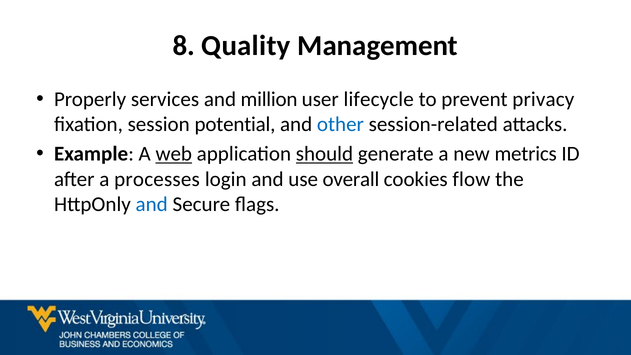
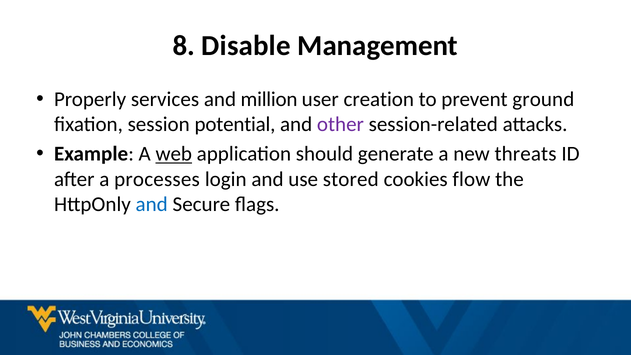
Quality: Quality -> Disable (246, 46)
lifecycle: lifecycle -> creation (379, 99)
privacy: privacy -> ground (543, 99)
other colour: blue -> purple (340, 125)
should underline: present -> none (324, 154)
metrics: metrics -> threats (525, 154)
overall: overall -> stored (351, 179)
